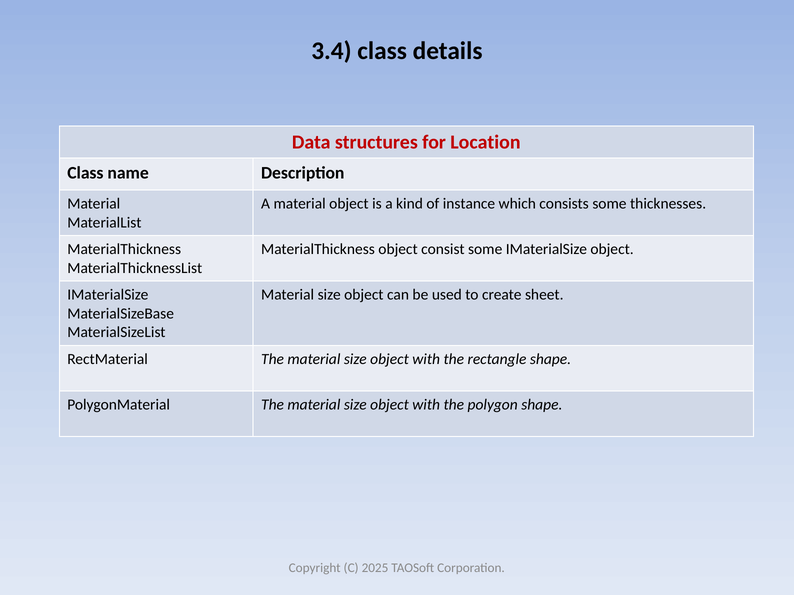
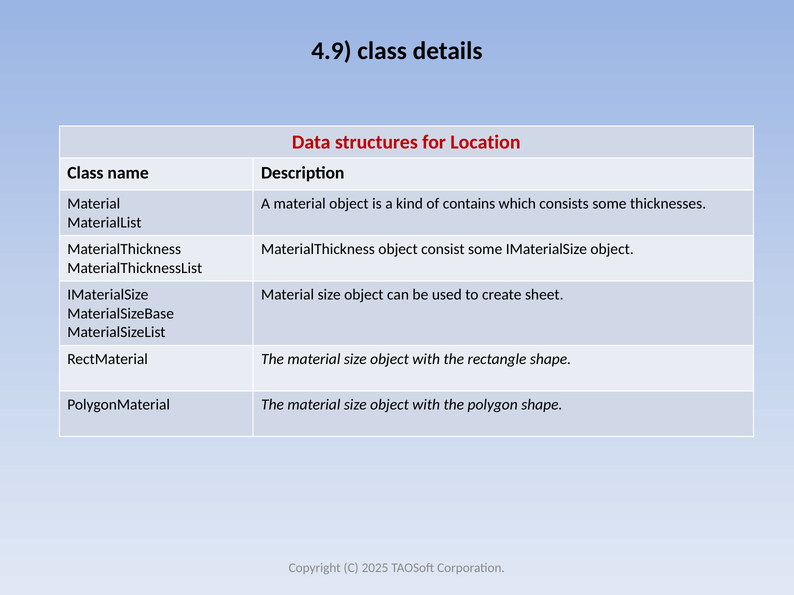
3.4: 3.4 -> 4.9 (331, 51)
instance: instance -> contains (469, 204)
